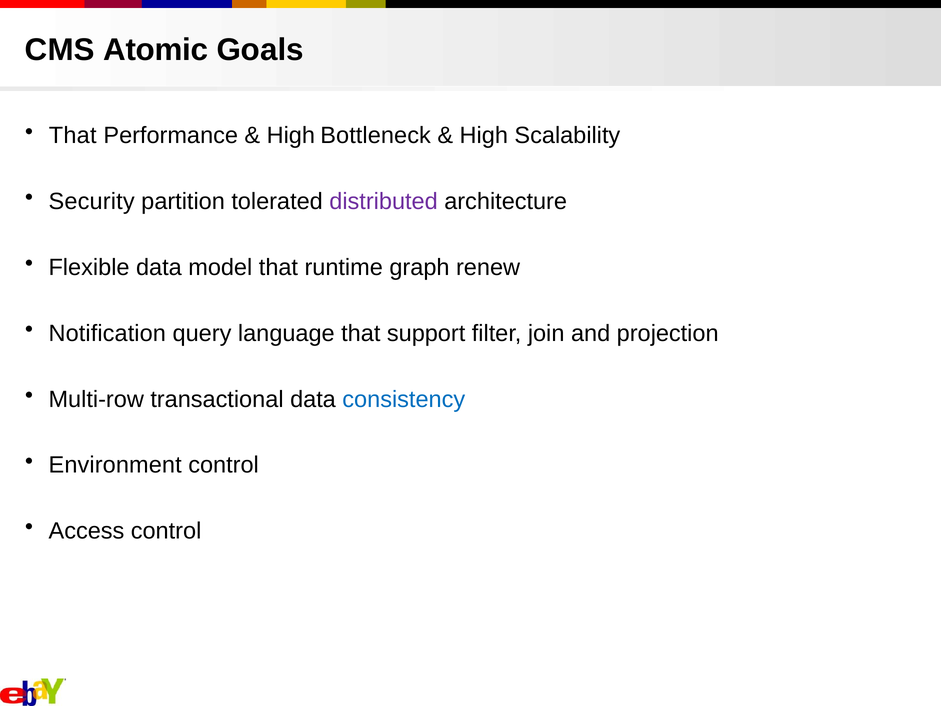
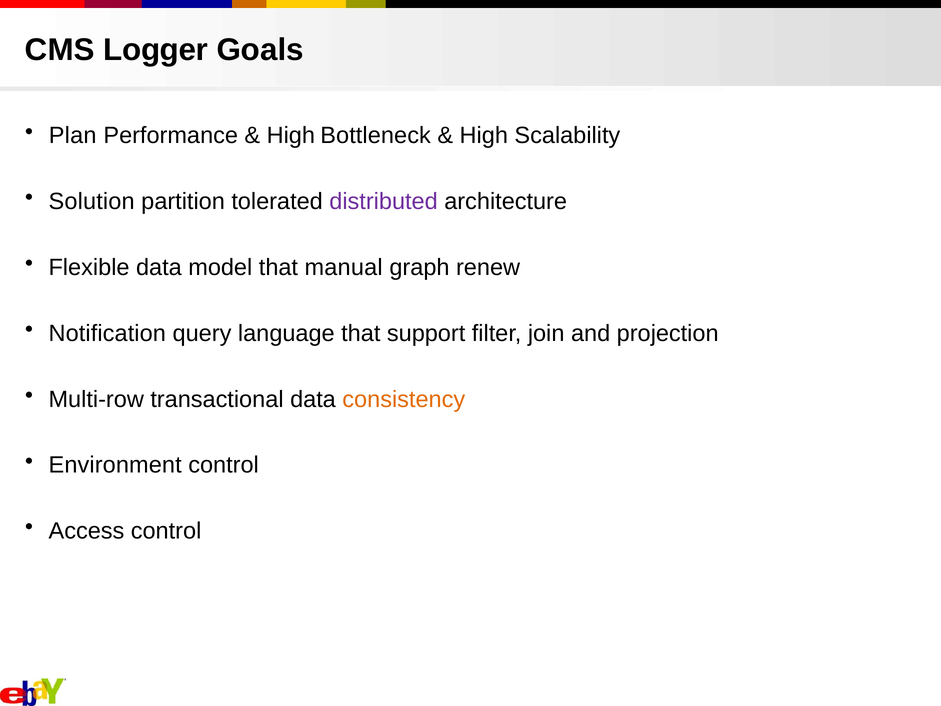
Atomic: Atomic -> Logger (156, 50)
That: That -> Plan (73, 136)
Security: Security -> Solution (92, 202)
runtime: runtime -> manual (344, 267)
consistency colour: blue -> orange (404, 399)
